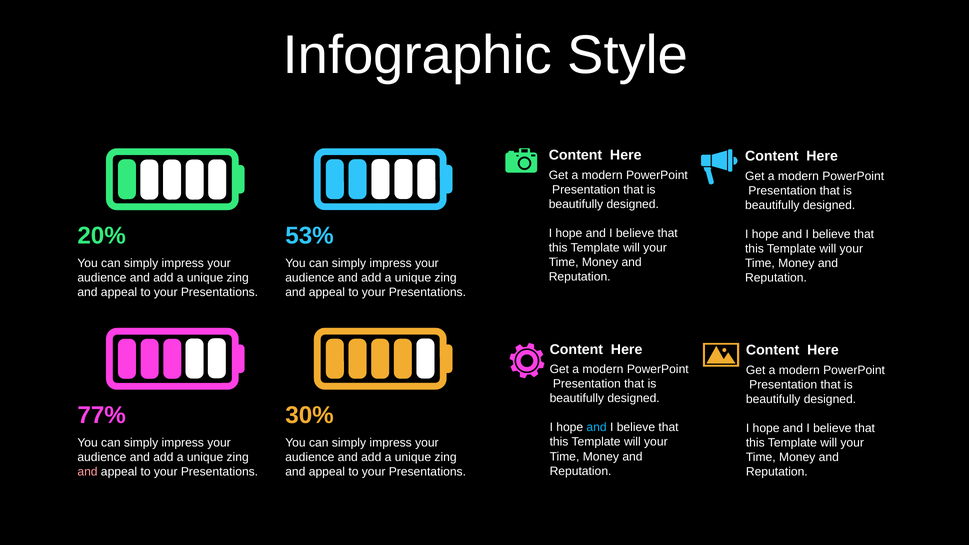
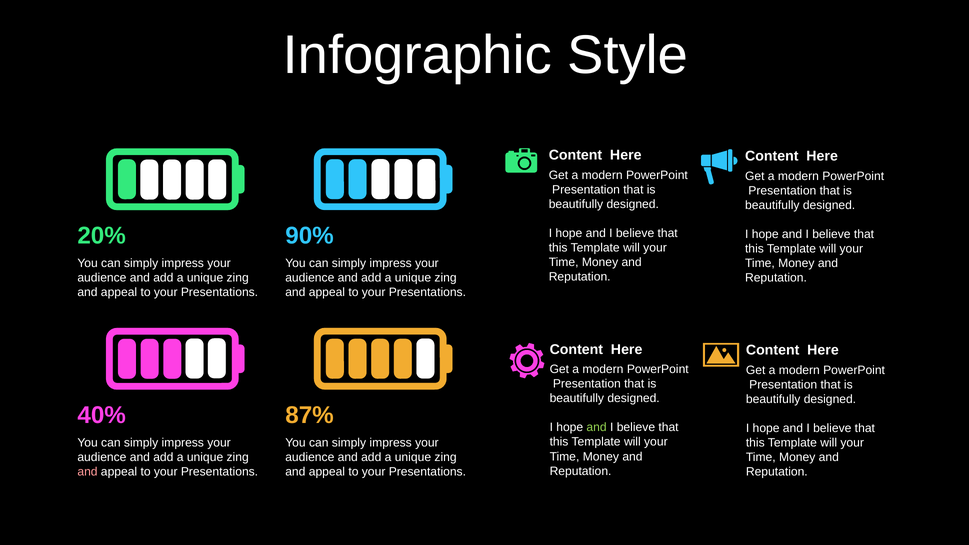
53%: 53% -> 90% (310, 236)
30%: 30% -> 87% (310, 415)
77%: 77% -> 40% (102, 416)
and colour: light blue -> light green (597, 428)
